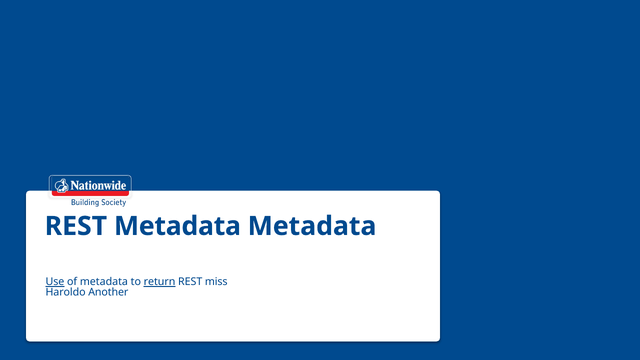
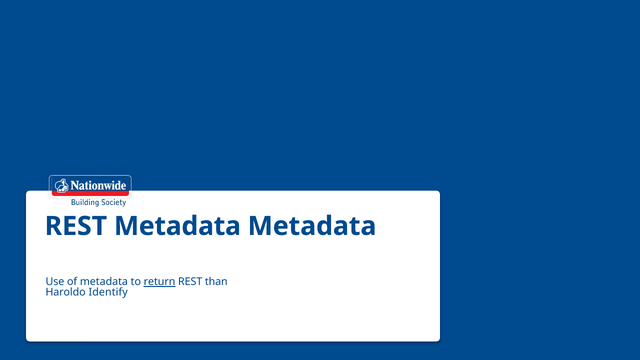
Use underline: present -> none (55, 282)
miss: miss -> than (216, 282)
Another: Another -> Identify (108, 292)
